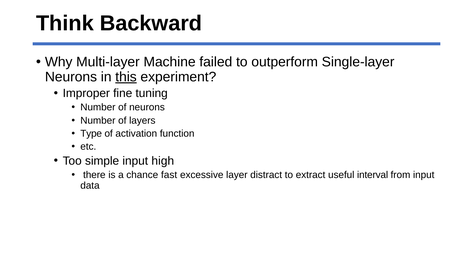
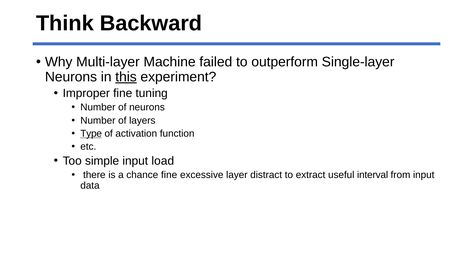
Type underline: none -> present (91, 134)
high: high -> load (163, 161)
chance fast: fast -> fine (169, 175)
